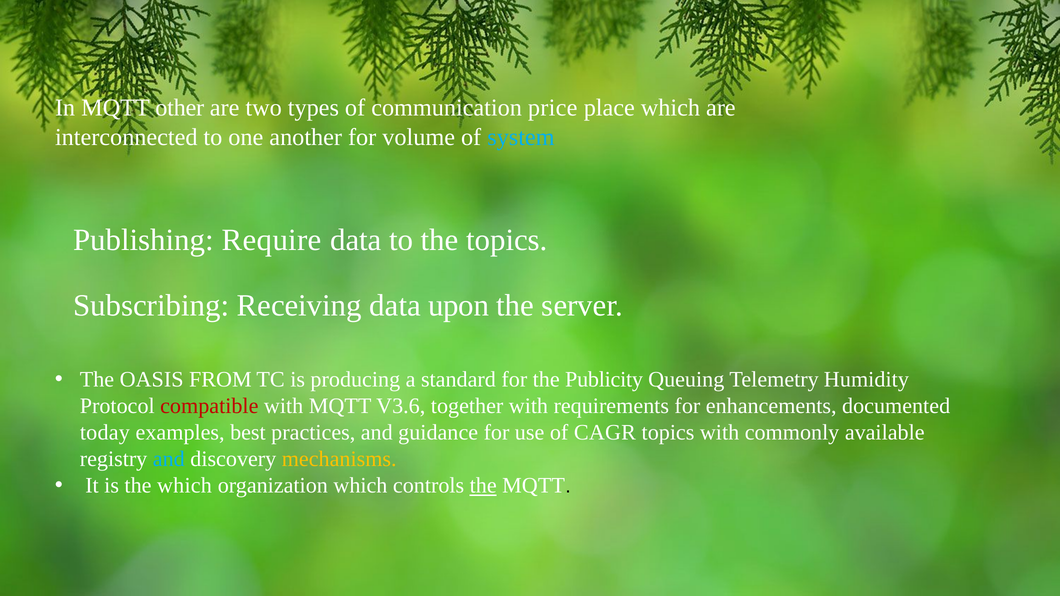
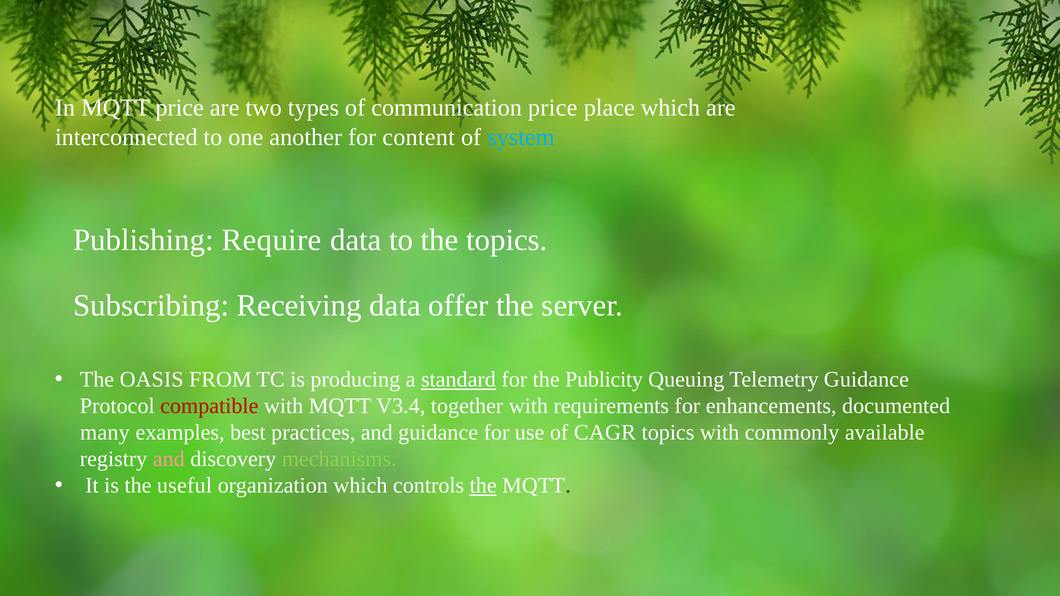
MQTT other: other -> price (180, 108)
volume: volume -> content (419, 137)
upon: upon -> offer (458, 306)
standard underline: none -> present (458, 380)
Telemetry Humidity: Humidity -> Guidance (866, 380)
V3.6: V3.6 -> V3.4 (401, 406)
today: today -> many (105, 433)
and colour: light blue -> pink (169, 459)
mechanisms colour: yellow -> light green (339, 459)
the which: which -> useful (184, 486)
